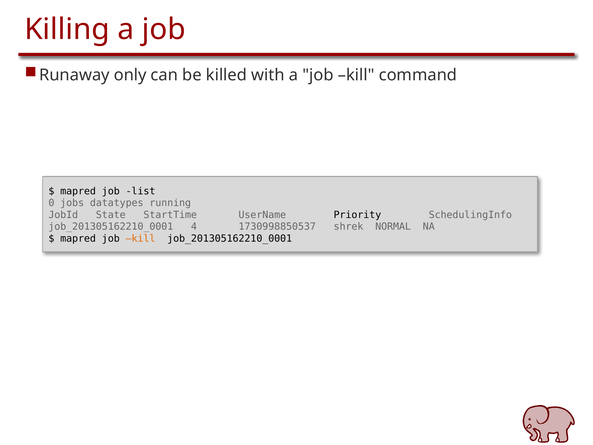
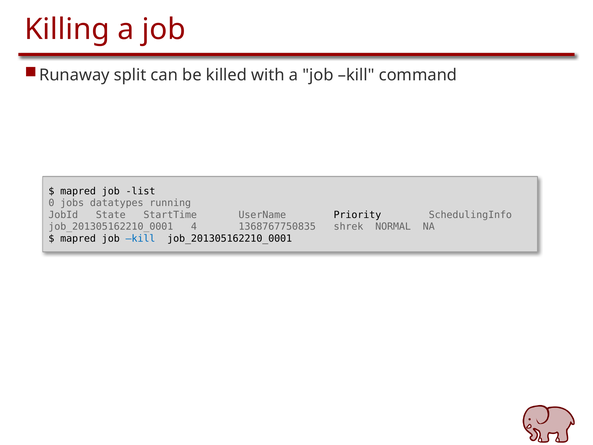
only: only -> split (130, 75)
1730998850537: 1730998850537 -> 1368767750835 (277, 227)
kill colour: orange -> blue (140, 238)
